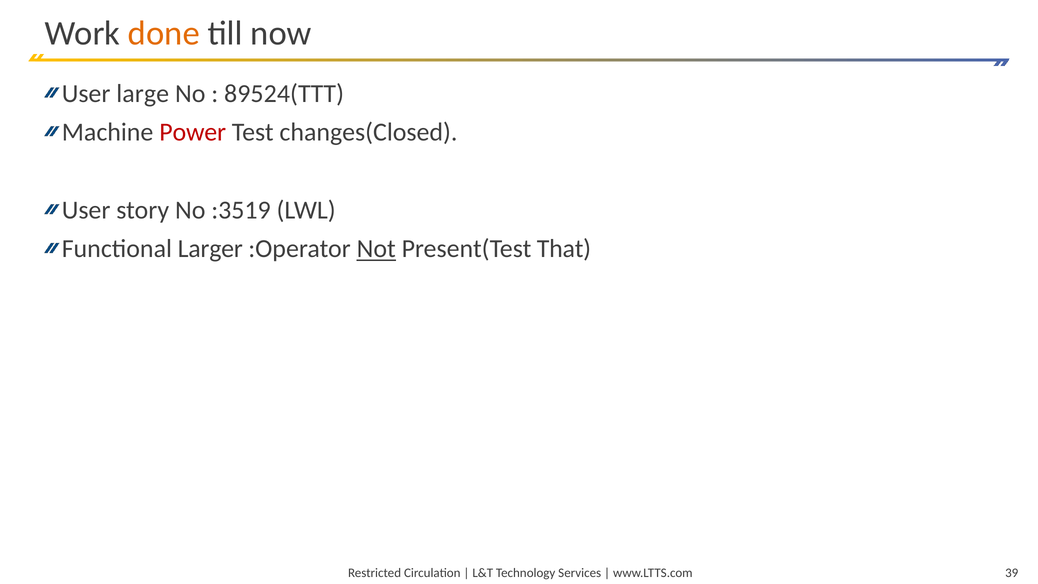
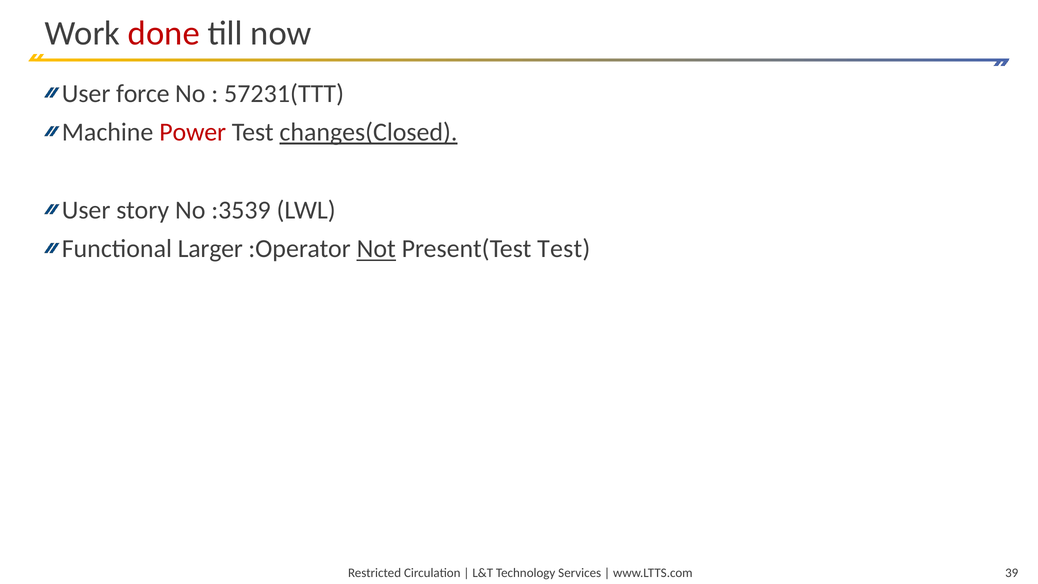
done colour: orange -> red (164, 33)
large: large -> force (143, 93)
89524(TTT: 89524(TTT -> 57231(TTT (284, 93)
changes(Closed underline: none -> present (368, 132)
:3519: :3519 -> :3539 (241, 210)
Present(Test That: That -> Test (564, 249)
